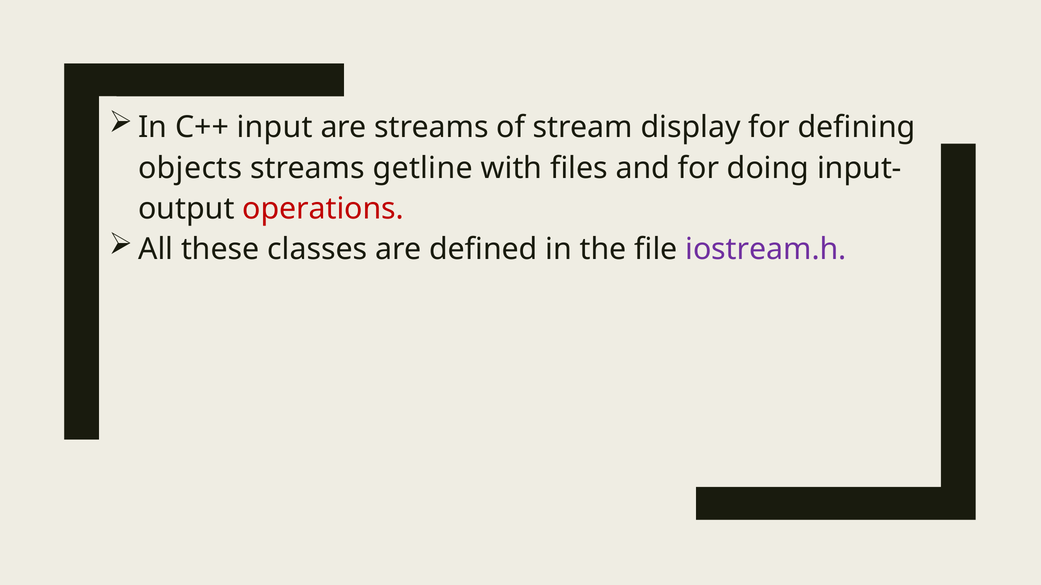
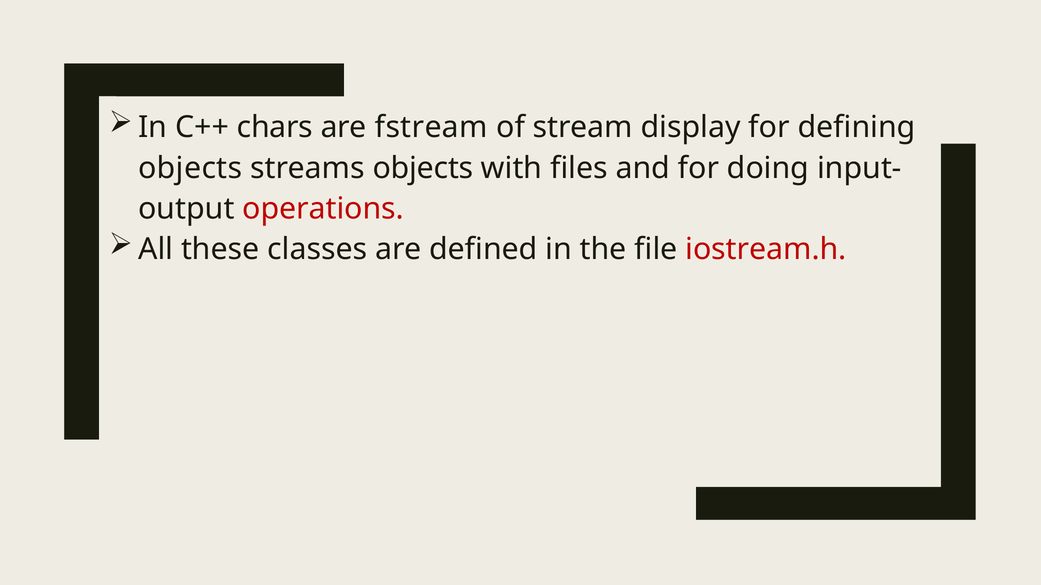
input: input -> chars (275, 127)
are streams: streams -> fstream (431, 127)
streams getline: getline -> objects (423, 168)
iostream.h colour: purple -> red (766, 250)
